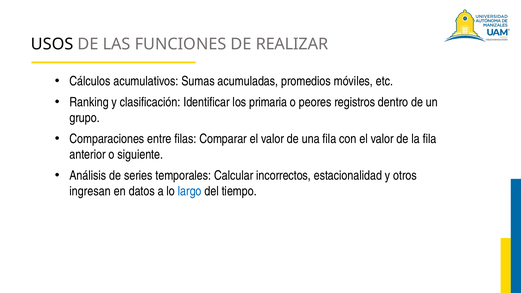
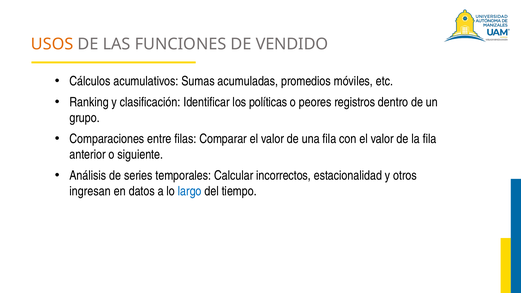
USOS colour: black -> orange (52, 44)
REALIZAR: REALIZAR -> VENDIDO (292, 44)
primaria: primaria -> políticas (268, 102)
